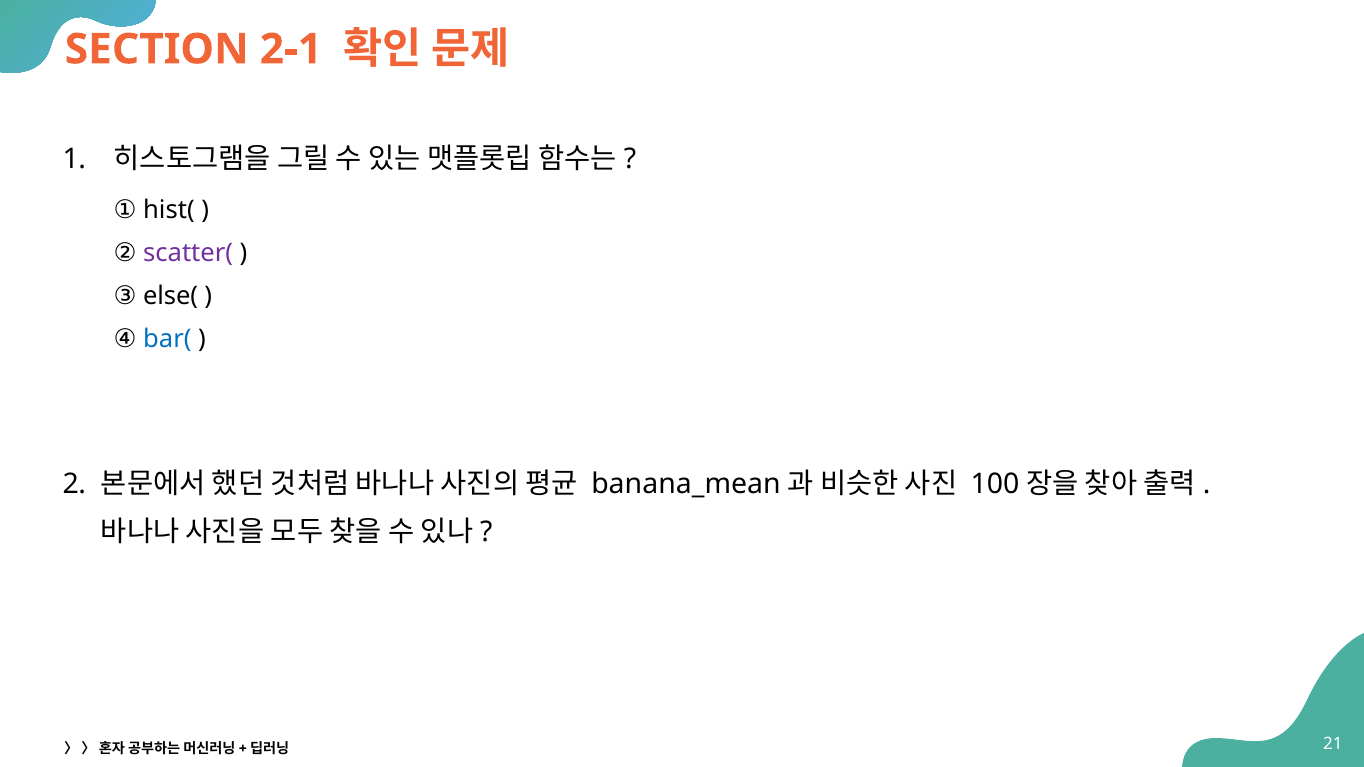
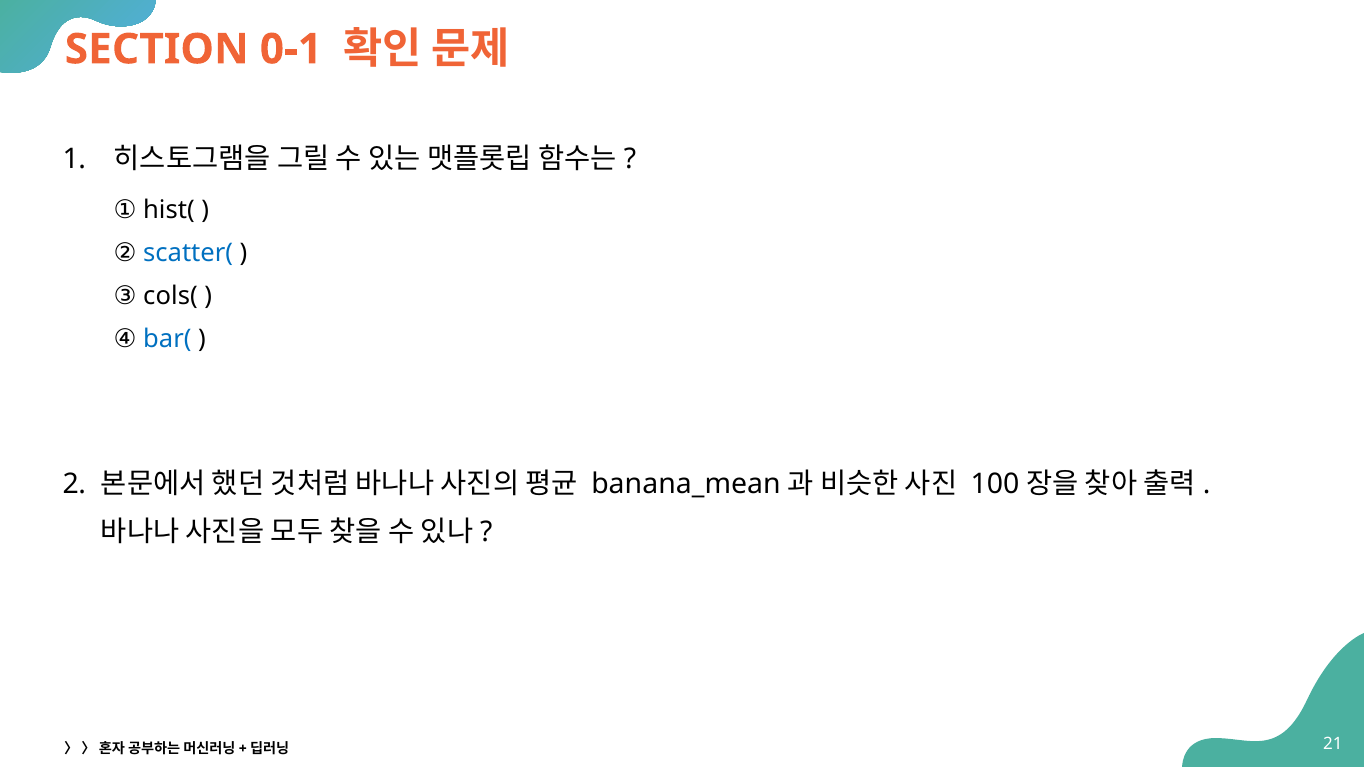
2-1: 2-1 -> 0-1 (291, 49)
scatter( colour: purple -> blue (188, 253)
else(: else( -> cols( (170, 296)
